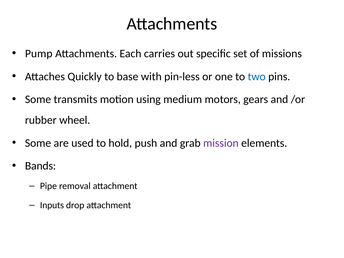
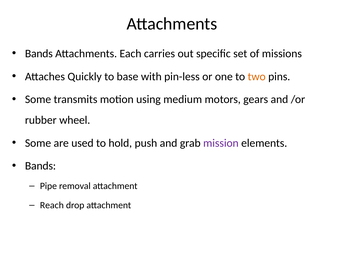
Pump: Pump -> Bands (39, 54)
two colour: blue -> orange (257, 76)
Inputs: Inputs -> Reach (52, 205)
